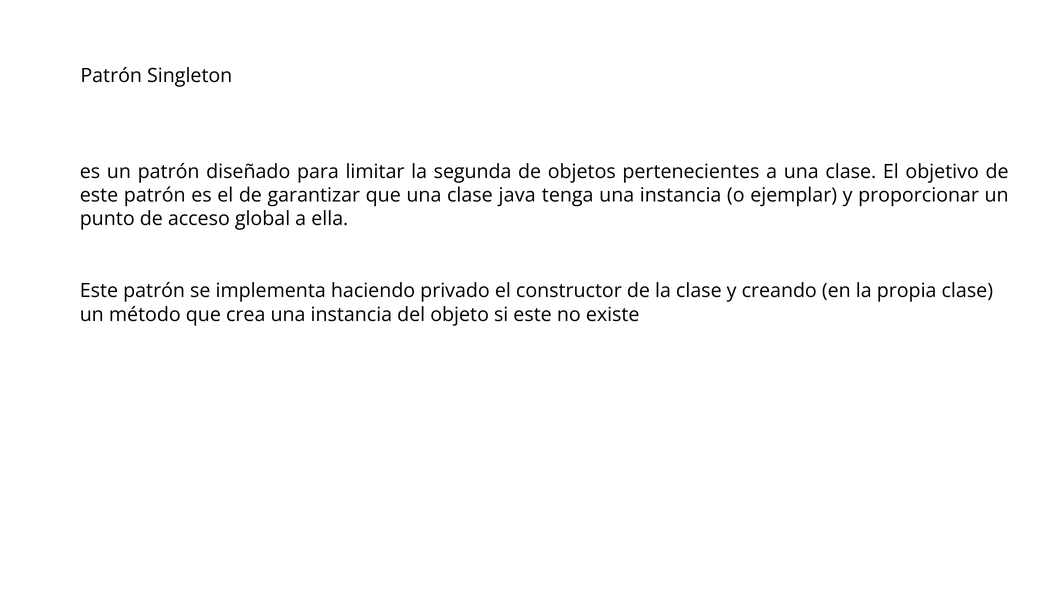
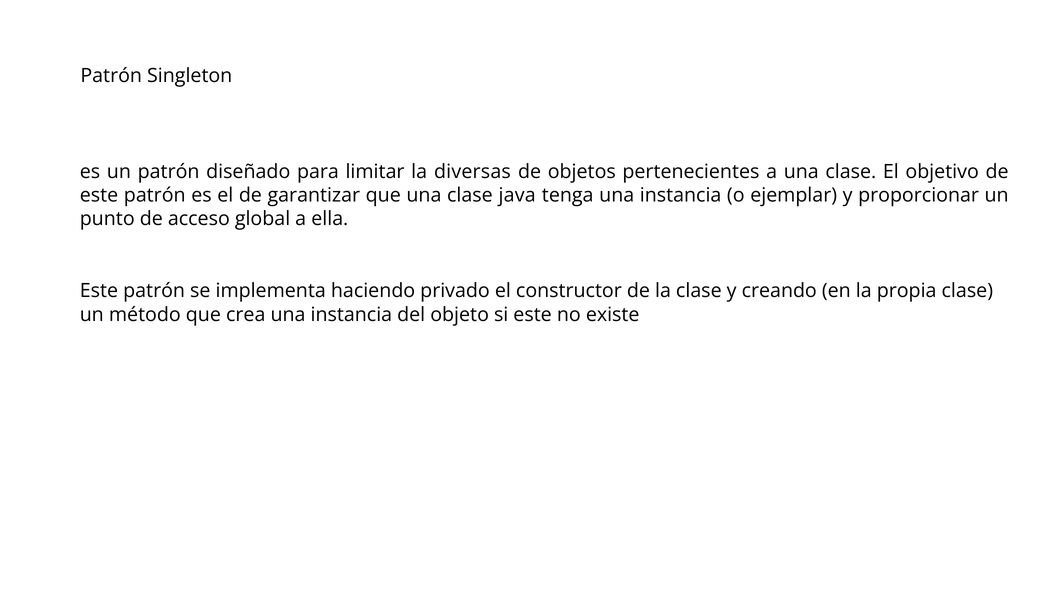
segunda: segunda -> diversas (472, 172)
